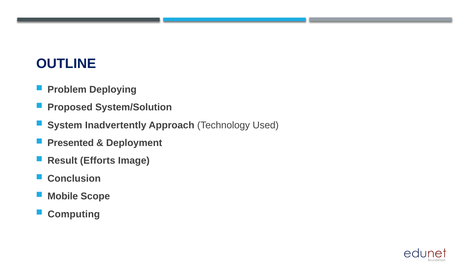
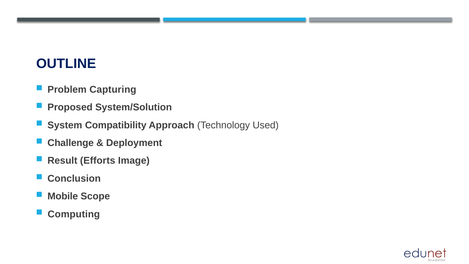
Deploying: Deploying -> Capturing (113, 90)
Inadvertently: Inadvertently -> Compatibility (116, 125)
Presented: Presented -> Challenge (71, 143)
